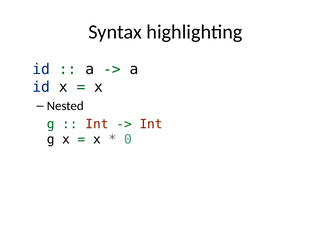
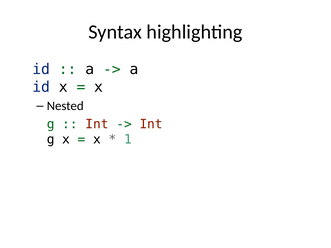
0: 0 -> 1 (128, 140)
